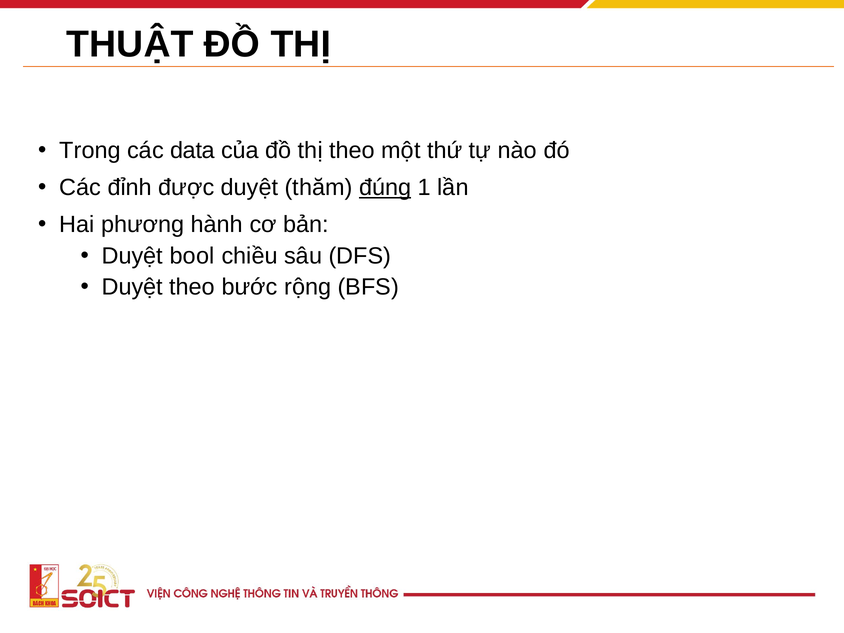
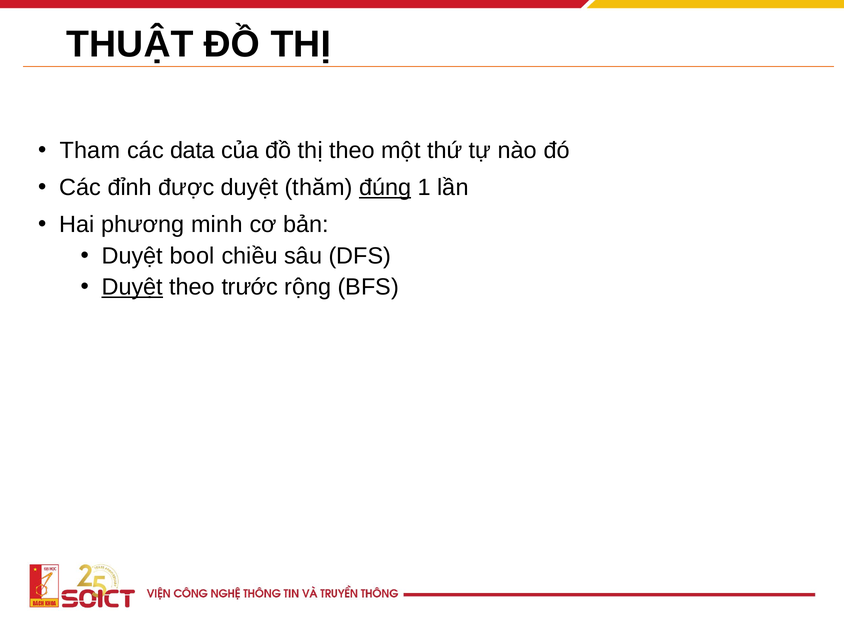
Trong: Trong -> Tham (90, 150)
hành: hành -> minh (217, 225)
Duyệt underline: none -> present (132, 287)
bước: bước -> trước (250, 287)
